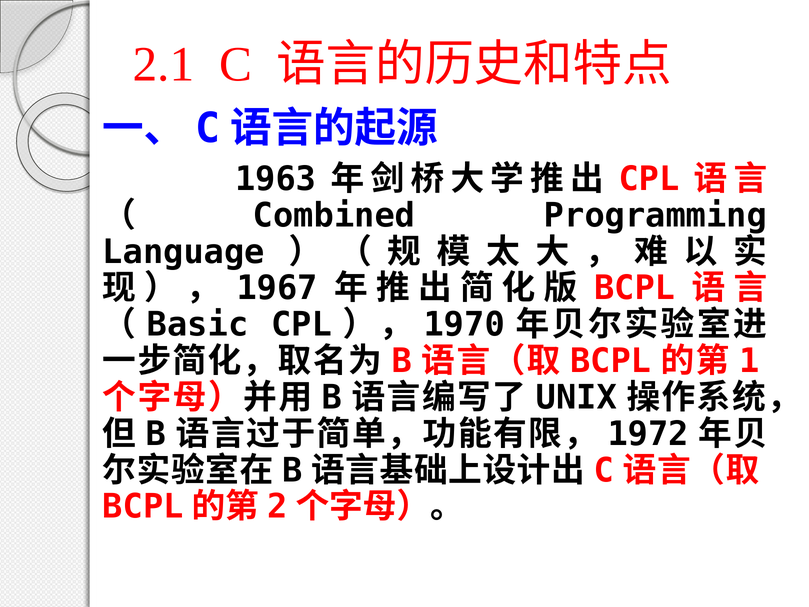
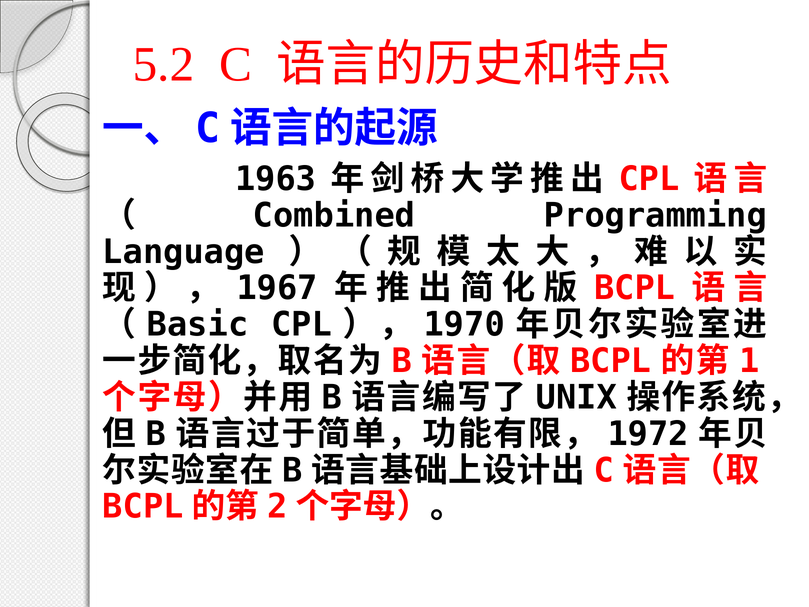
2.1: 2.1 -> 5.2 (163, 64)
